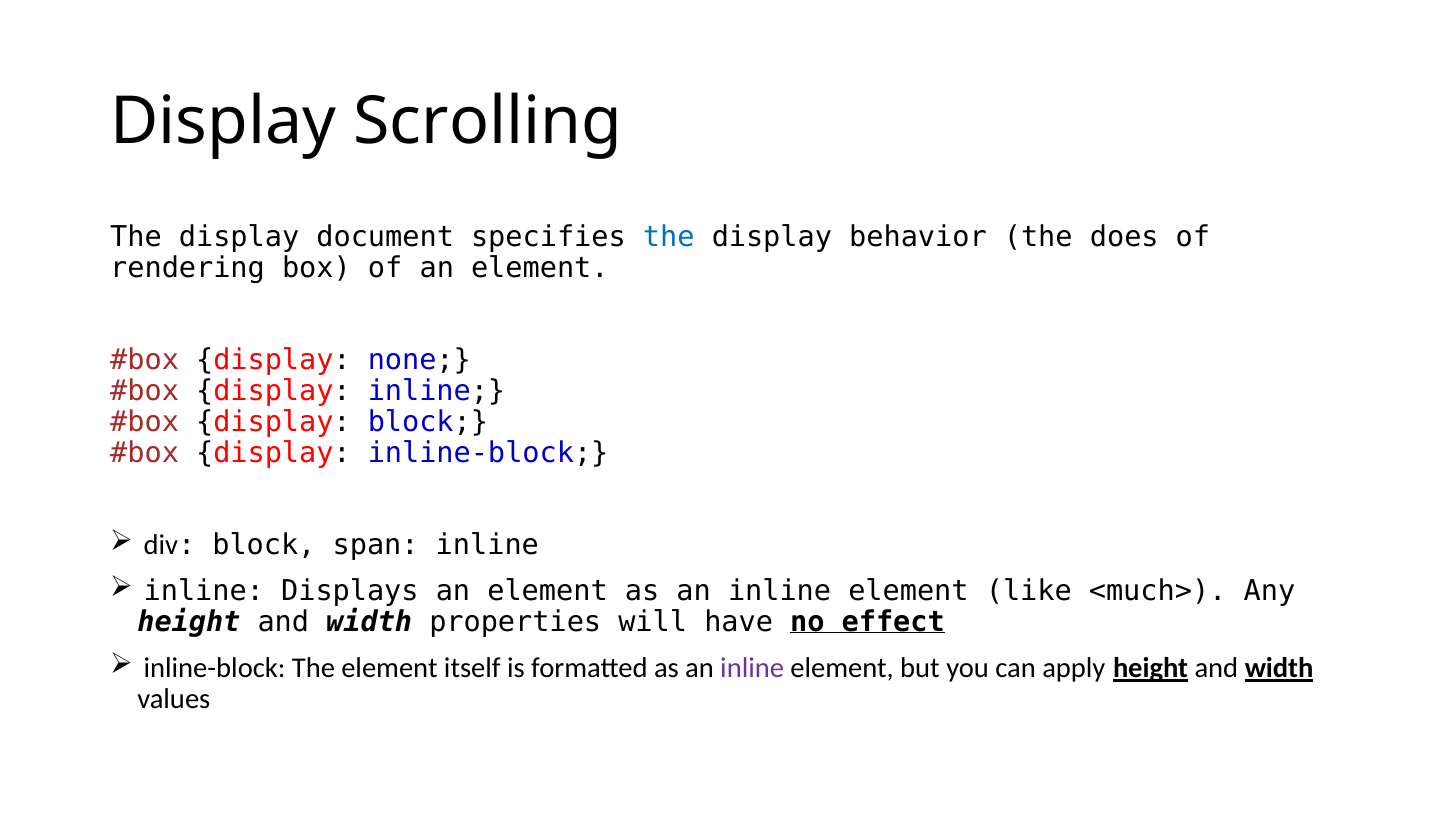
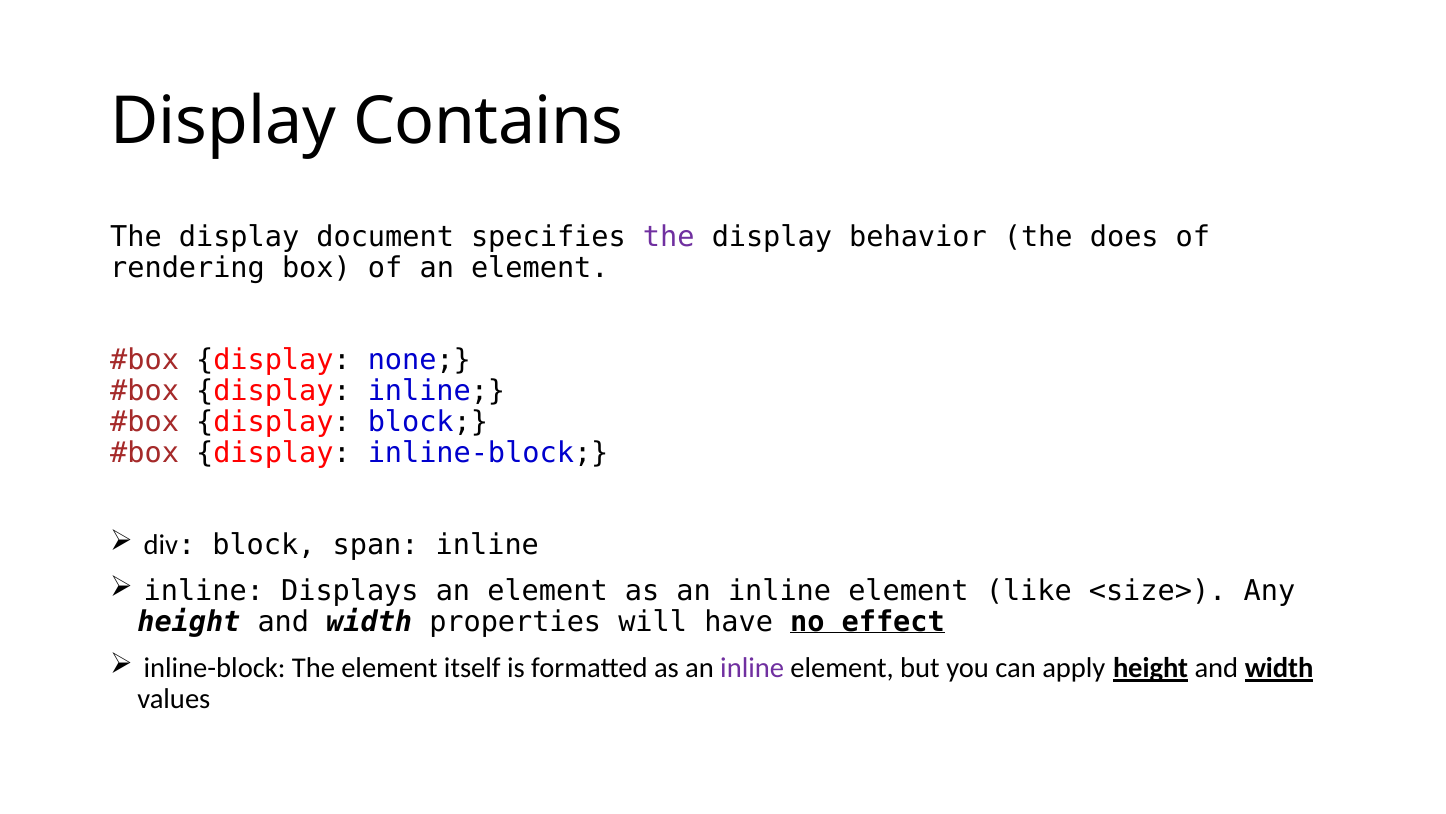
Scrolling: Scrolling -> Contains (488, 121)
the colour: blue -> purple (669, 237)
<much>: <much> -> <size> (1158, 591)
